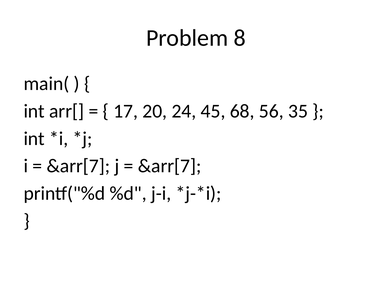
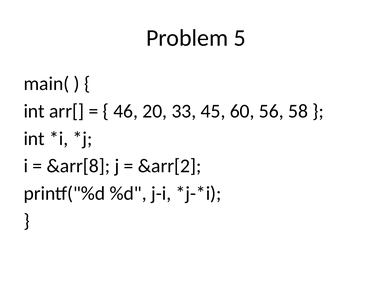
8: 8 -> 5 (240, 38)
17: 17 -> 46 (126, 111)
24: 24 -> 33 (184, 111)
68: 68 -> 60 (242, 111)
35: 35 -> 58 (298, 111)
&arr[7: &arr[7 -> &arr[8 (78, 166)
&arr[7: &arr[7 -> &arr[2 (170, 166)
